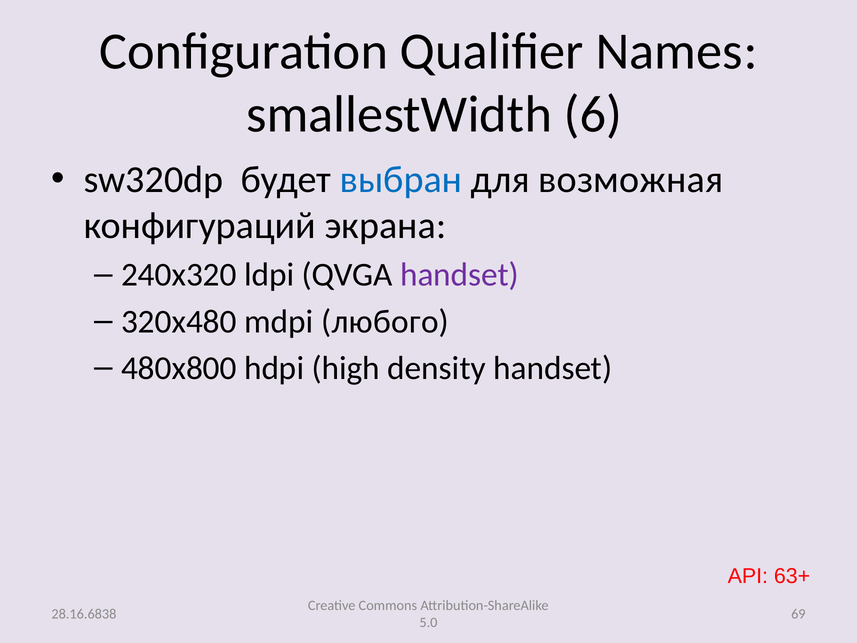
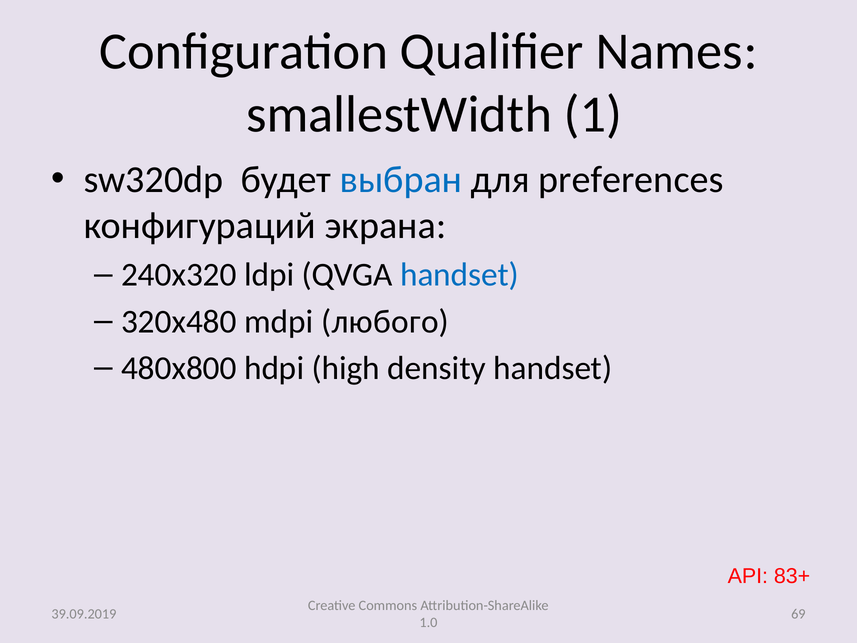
6: 6 -> 1 (593, 114)
возможная: возможная -> preferences (631, 180)
handset colour: purple -> blue (460, 275)
63+: 63+ -> 83+ (792, 576)
28.16.6838: 28.16.6838 -> 39.09.2019 (84, 614)
5.0: 5.0 -> 1.0 (428, 622)
